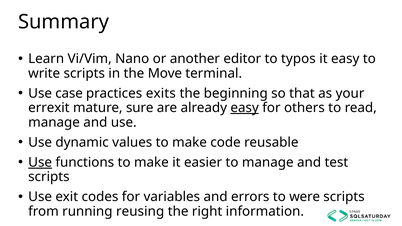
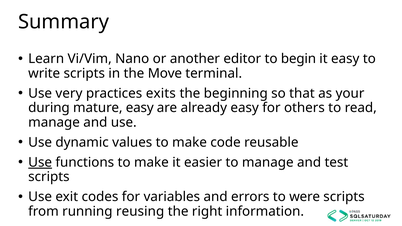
typos: typos -> begin (298, 59)
case: case -> very (69, 93)
errexit: errexit -> during (49, 108)
mature sure: sure -> easy (140, 108)
easy underline: present -> none (245, 108)
